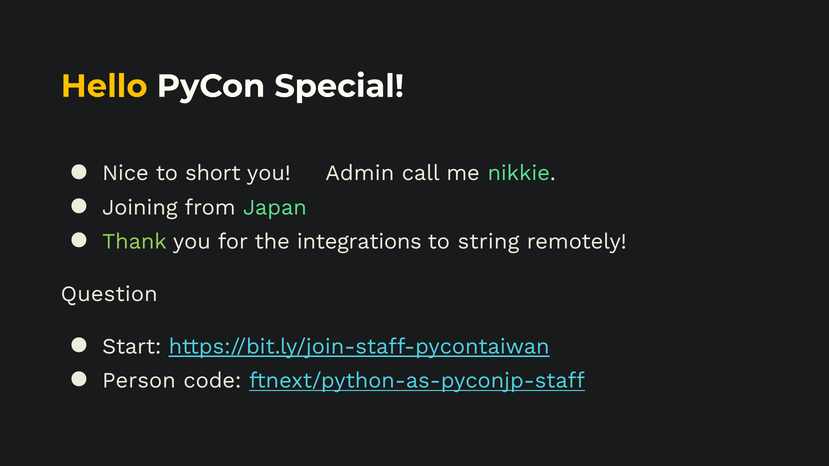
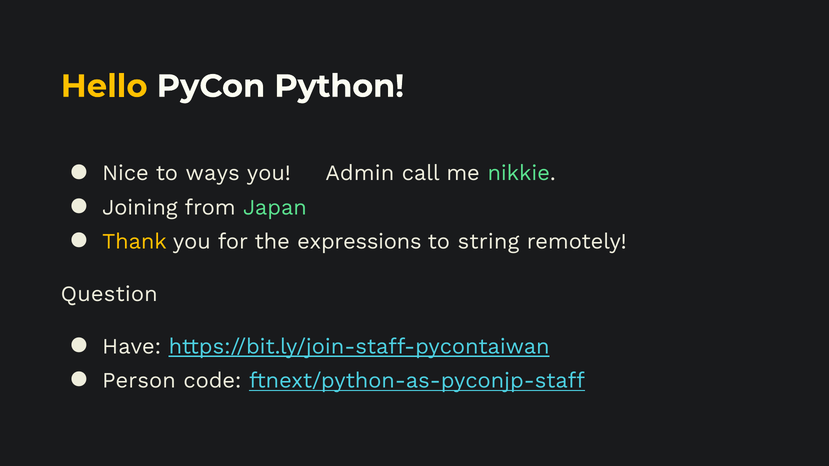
Special: Special -> Python (339, 86)
short: short -> ways (213, 173)
Thank colour: light green -> yellow (134, 242)
integrations: integrations -> expressions (359, 242)
Start: Start -> Have (132, 347)
